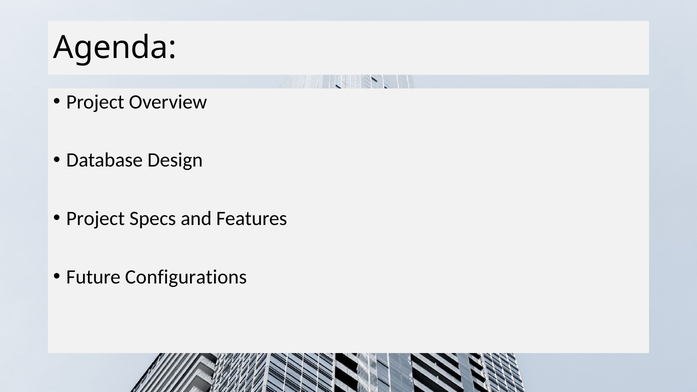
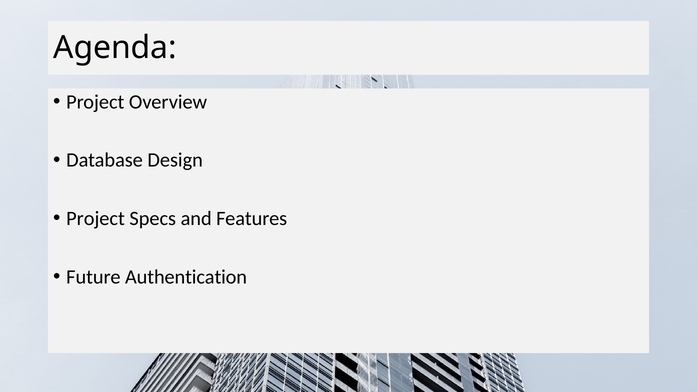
Configurations: Configurations -> Authentication (186, 277)
